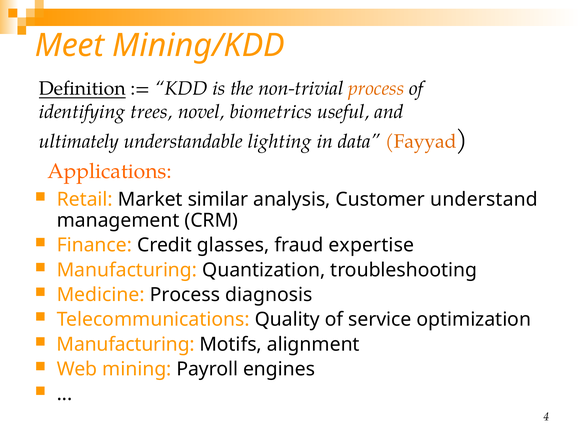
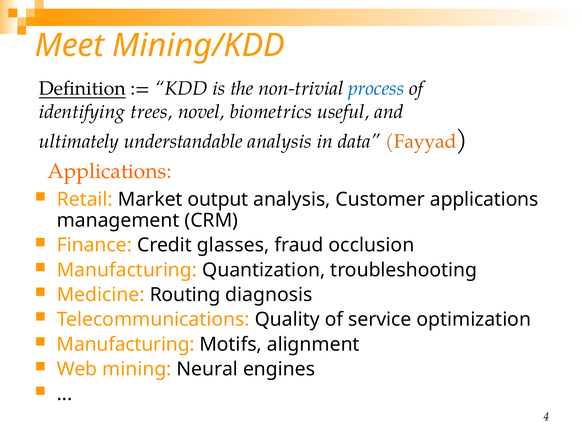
process colour: orange -> blue (376, 89)
understandable lighting: lighting -> analysis (280, 142)
similar: similar -> output (218, 200)
Customer understand: understand -> applications (484, 200)
expertise: expertise -> occlusion (371, 245)
Medicine Process: Process -> Routing (185, 295)
Payroll: Payroll -> Neural (207, 370)
